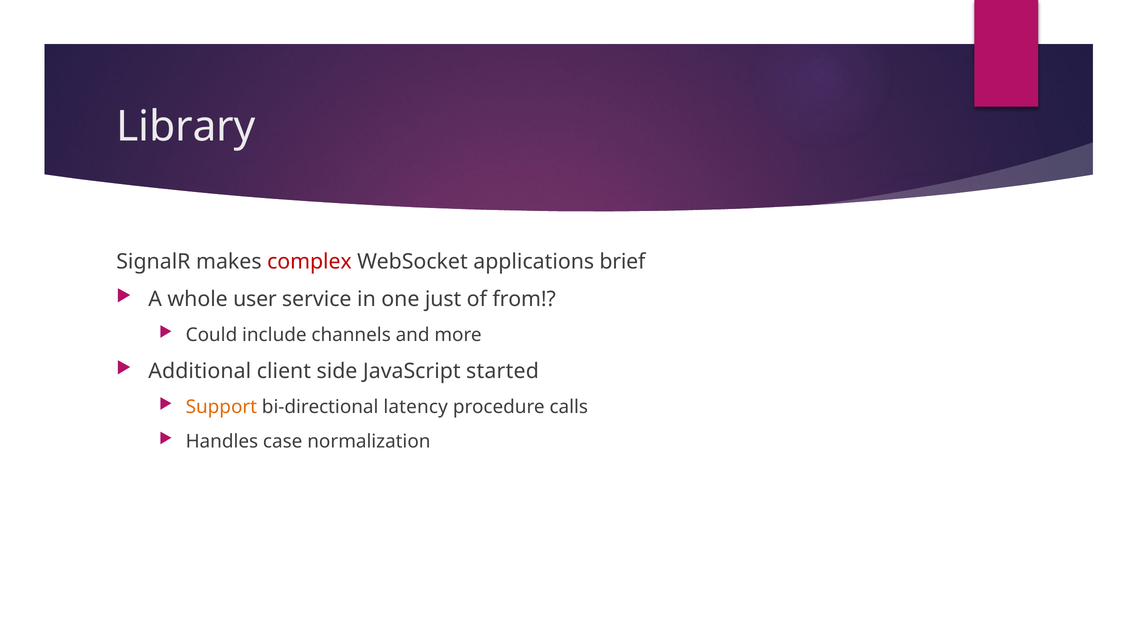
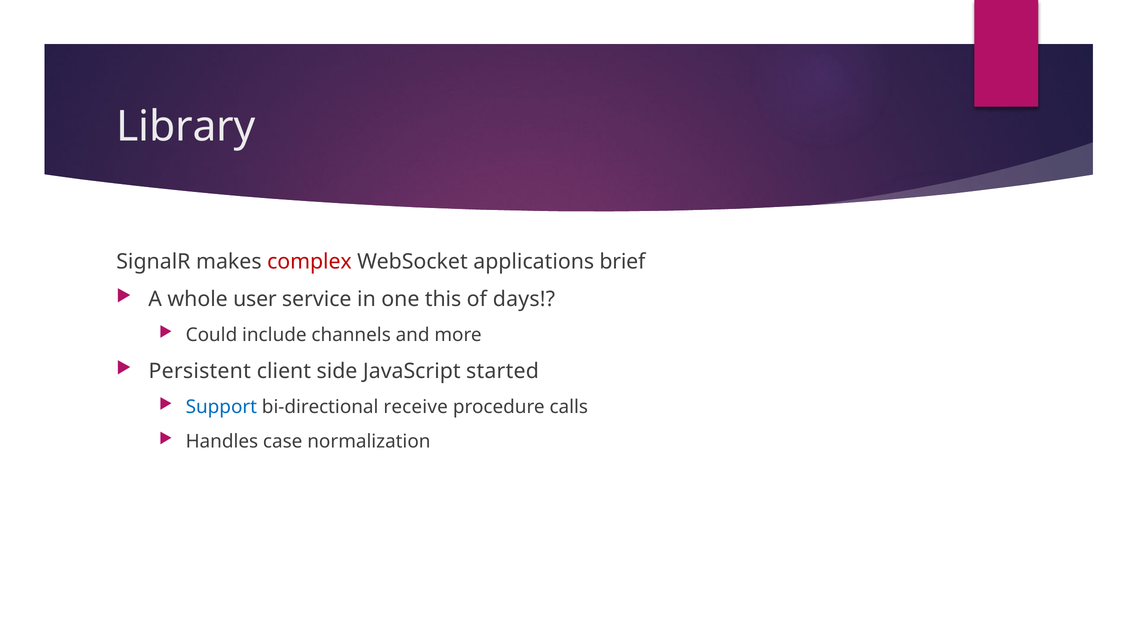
just: just -> this (443, 299)
from: from -> days (524, 299)
Additional: Additional -> Persistent (200, 371)
Support colour: orange -> blue (221, 407)
latency: latency -> receive (416, 407)
